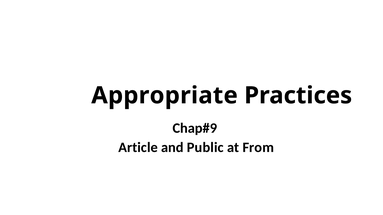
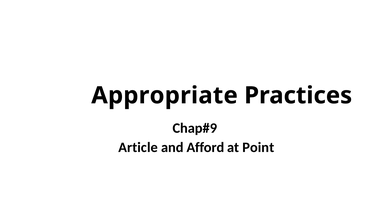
Public: Public -> Afford (205, 148)
From: From -> Point (258, 148)
